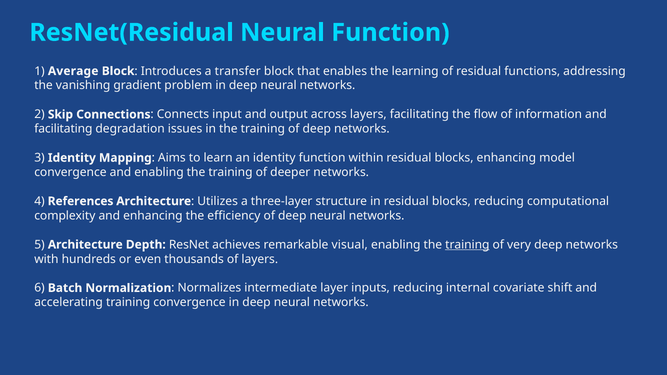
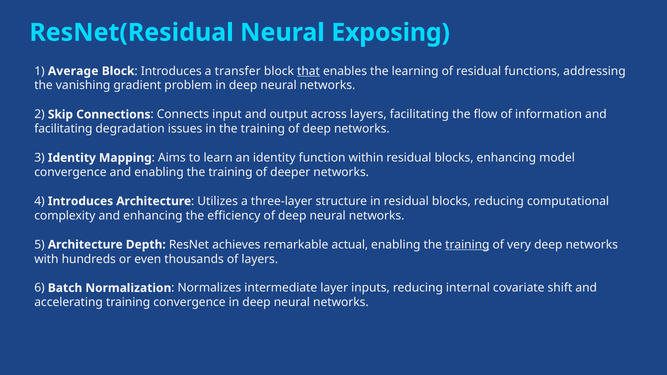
Neural Function: Function -> Exposing (391, 33)
that underline: none -> present (309, 71)
4 References: References -> Introduces (81, 201)
visual: visual -> actual (350, 245)
